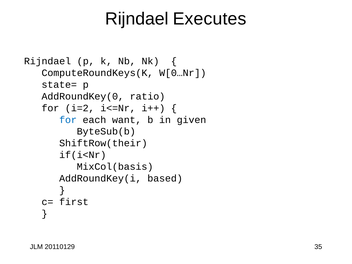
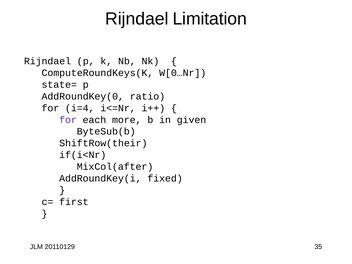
Executes: Executes -> Limitation (210, 19)
i=2: i=2 -> i=4 (80, 108)
for colour: blue -> purple (68, 120)
want: want -> more (127, 120)
MixCol(basis: MixCol(basis -> MixCol(after (115, 167)
based: based -> fixed (165, 178)
